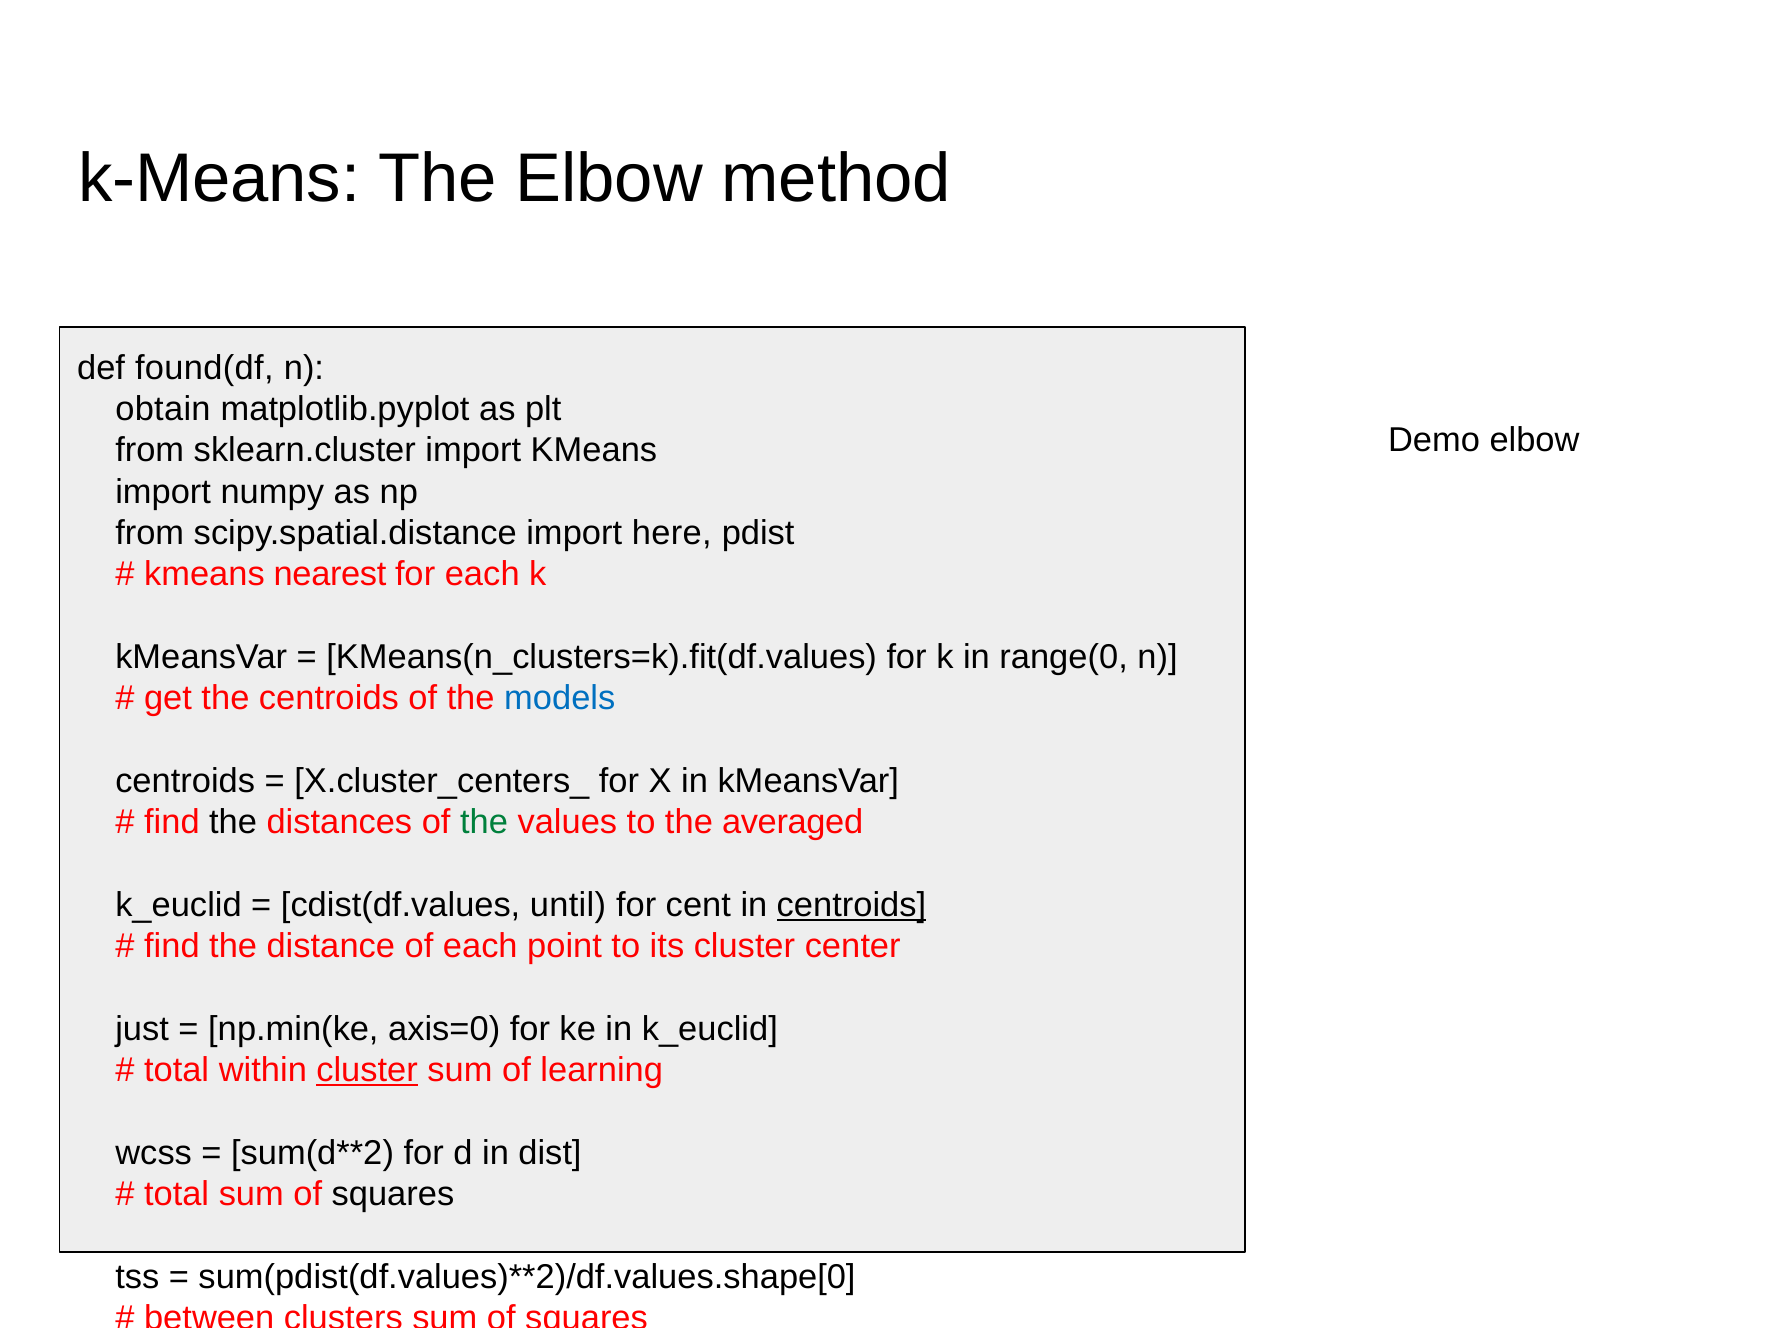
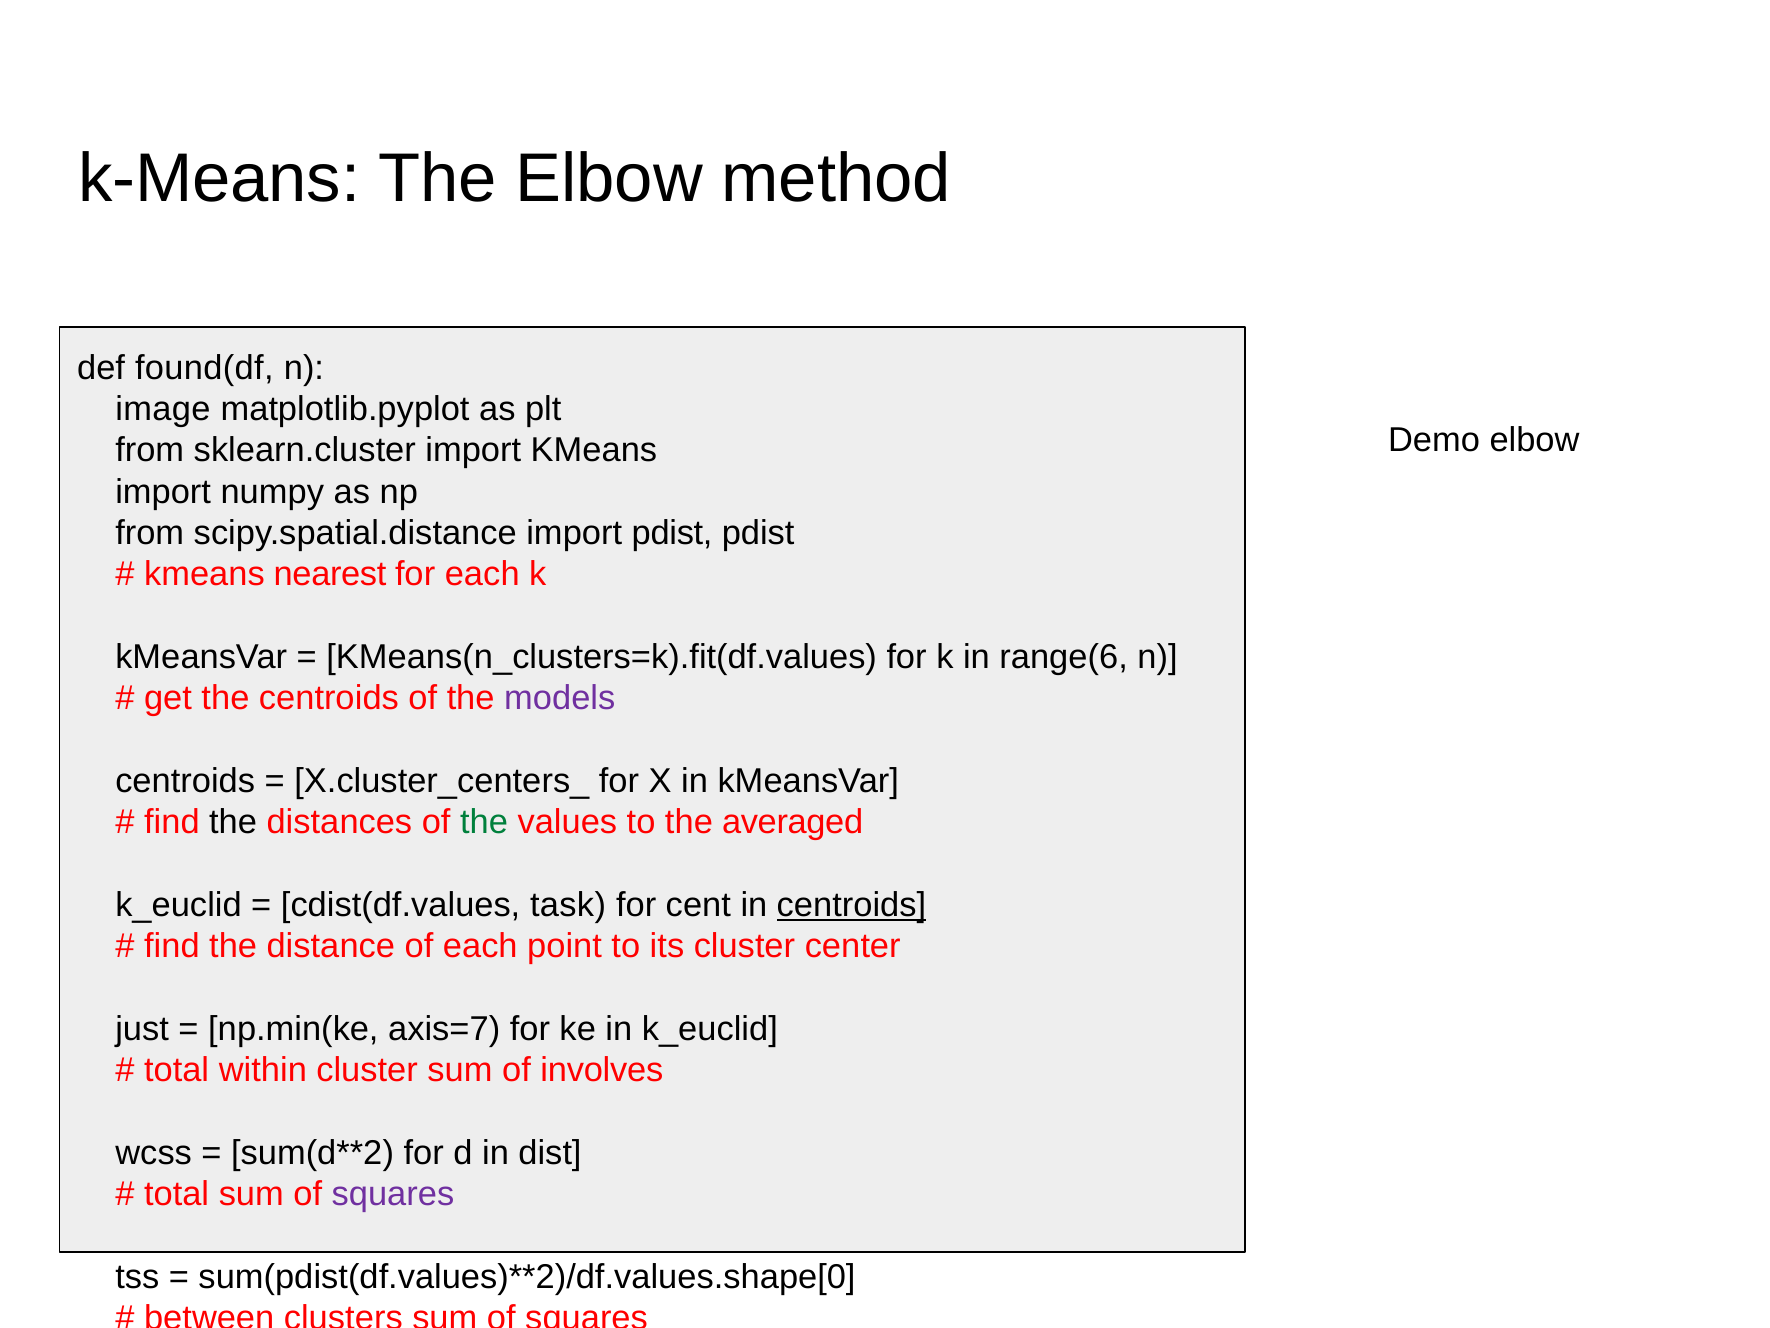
obtain: obtain -> image (163, 409)
import here: here -> pdist (672, 533)
range(0: range(0 -> range(6 (1064, 657)
models colour: blue -> purple (560, 698)
until: until -> task (568, 905)
axis=0: axis=0 -> axis=7 (444, 1029)
cluster underline: present -> none (367, 1070)
learning: learning -> involves (602, 1070)
squares colour: black -> purple (393, 1194)
